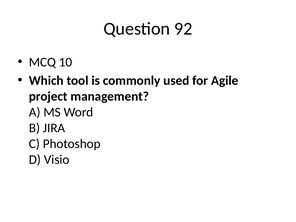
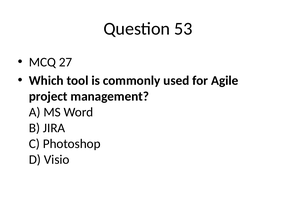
92: 92 -> 53 (183, 29)
10: 10 -> 27 (65, 62)
